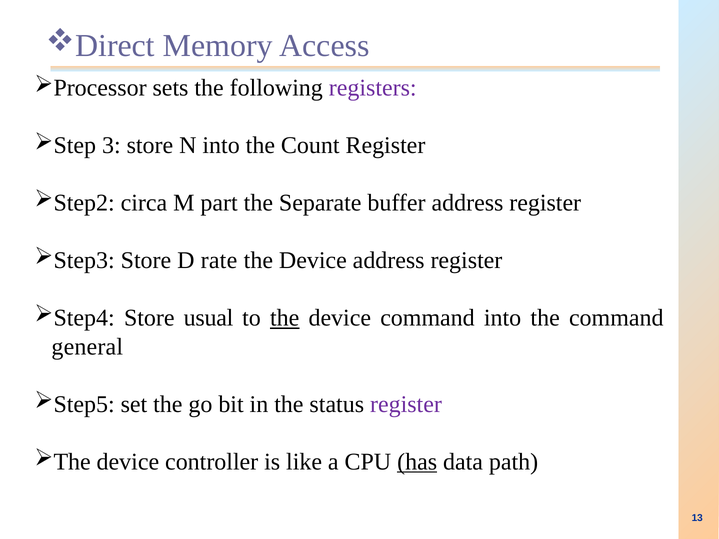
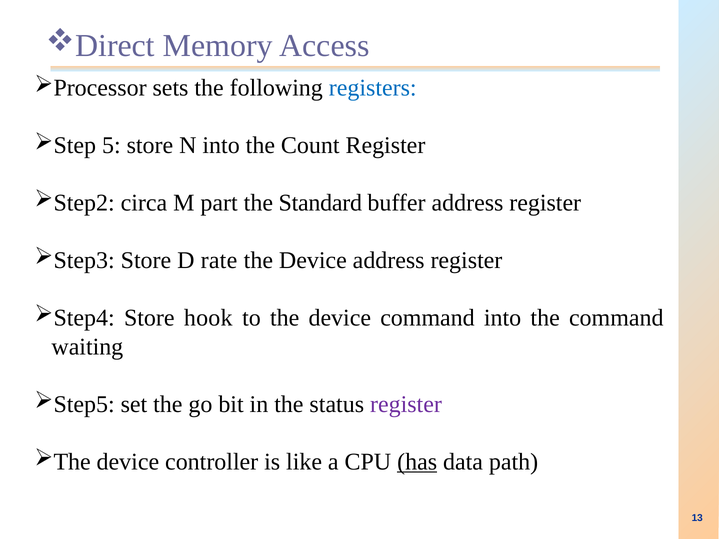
registers colour: purple -> blue (373, 88)
3: 3 -> 5 (111, 146)
Separate: Separate -> Standard (320, 203)
usual: usual -> hook (208, 318)
the underline: present -> none (285, 318)
general: general -> waiting (87, 347)
